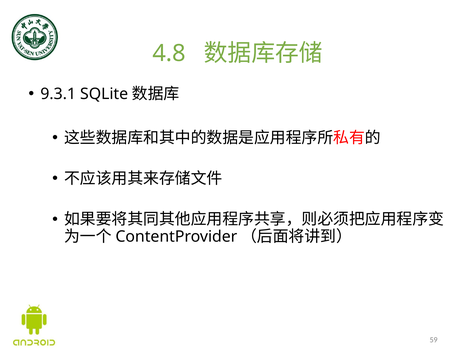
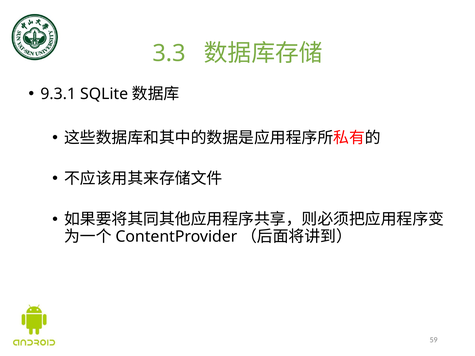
4.8: 4.8 -> 3.3 (169, 53)
